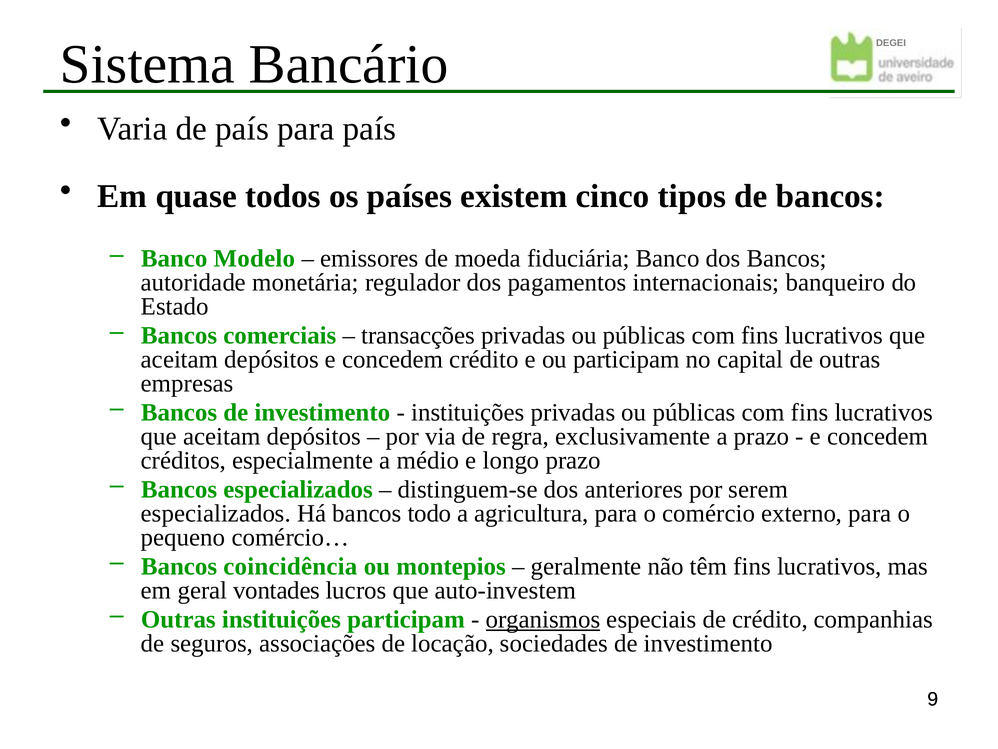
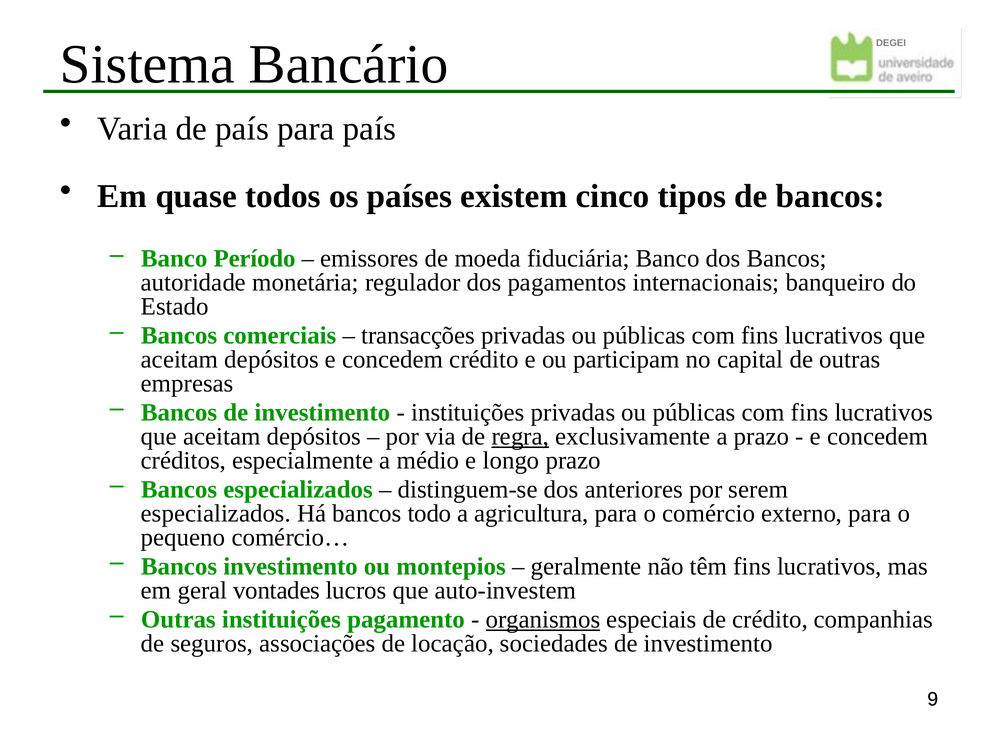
Modelo: Modelo -> Período (255, 258)
regra underline: none -> present (520, 436)
Bancos coincidência: coincidência -> investimento (290, 566)
instituições participam: participam -> pagamento (406, 619)
